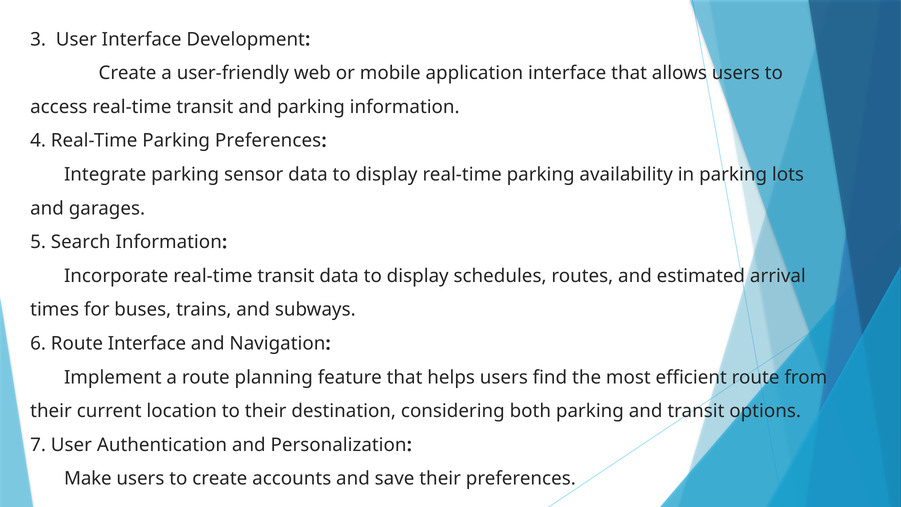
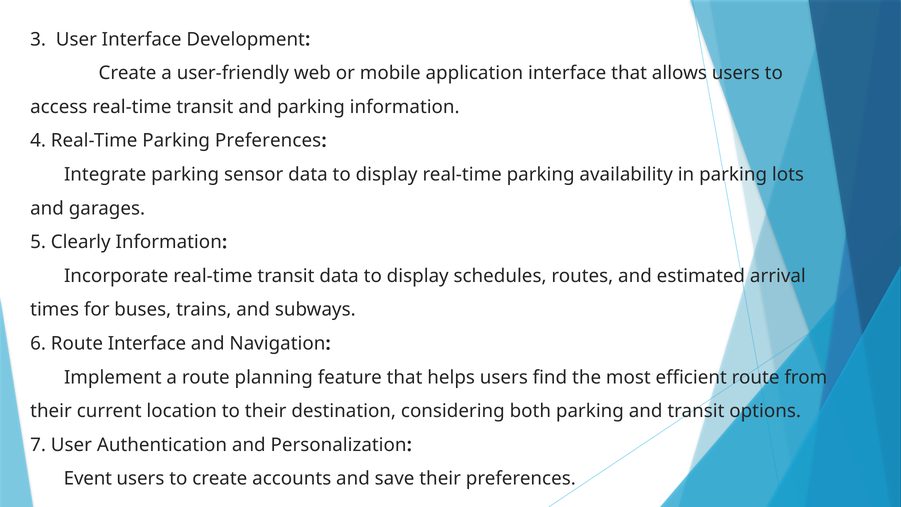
Search: Search -> Clearly (81, 242)
Make: Make -> Event (88, 479)
